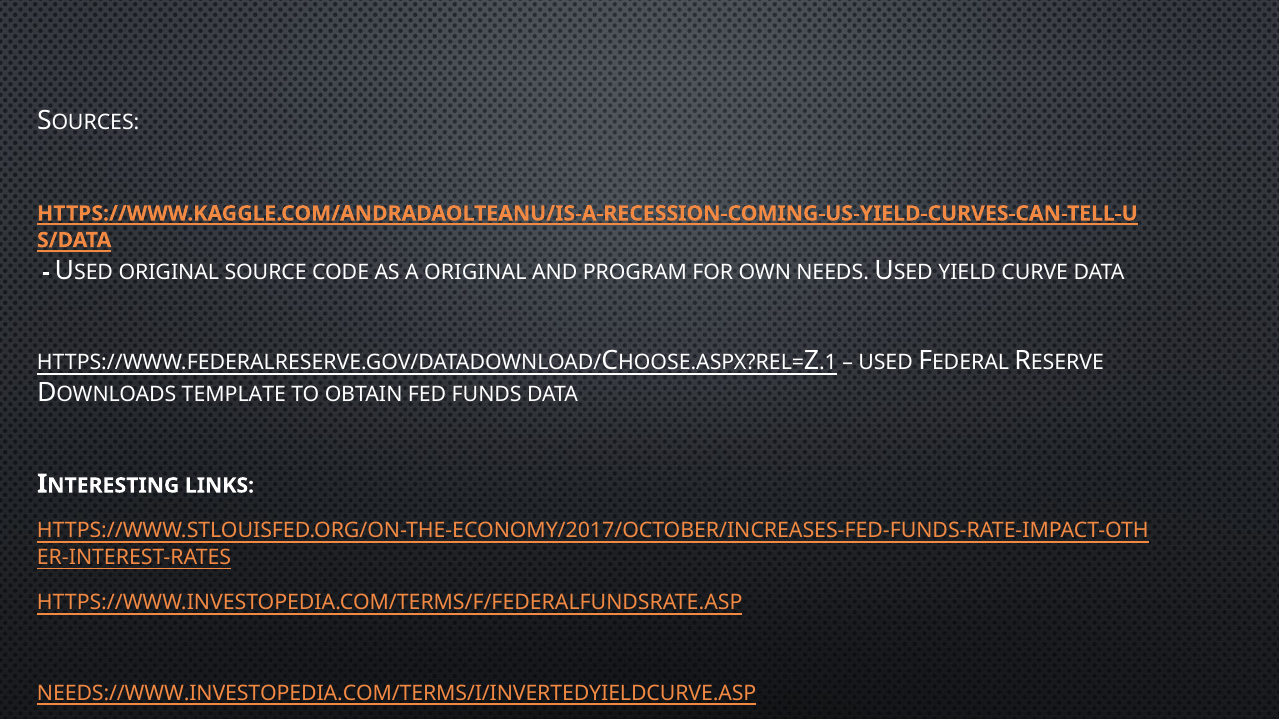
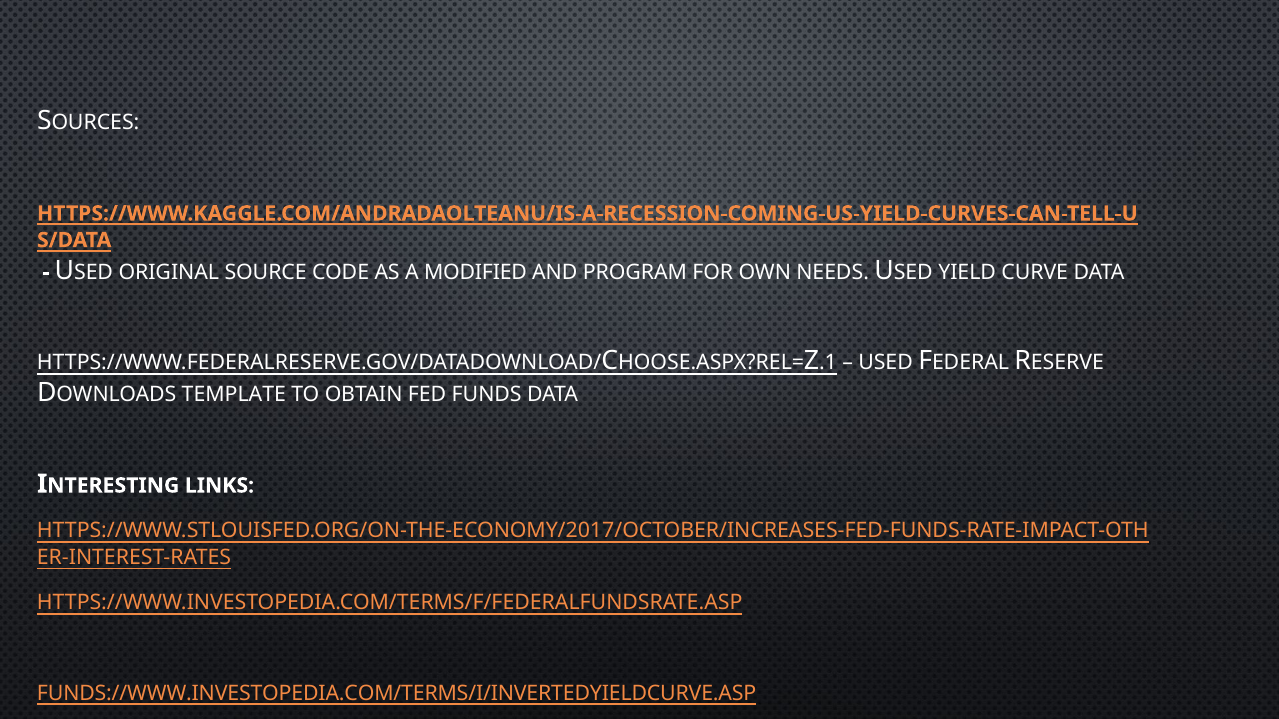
A ORIGINAL: ORIGINAL -> MODIFIED (476, 272)
NEEDS://WWW.INVESTOPEDIA.COM/TERMS/I/INVERTEDYIELDCURVE.ASP: NEEDS://WWW.INVESTOPEDIA.COM/TERMS/I/INVERTEDYIELDCURVE.ASP -> FUNDS://WWW.INVESTOPEDIA.COM/TERMS/I/INVERTEDYIELDCURVE.ASP (397, 694)
